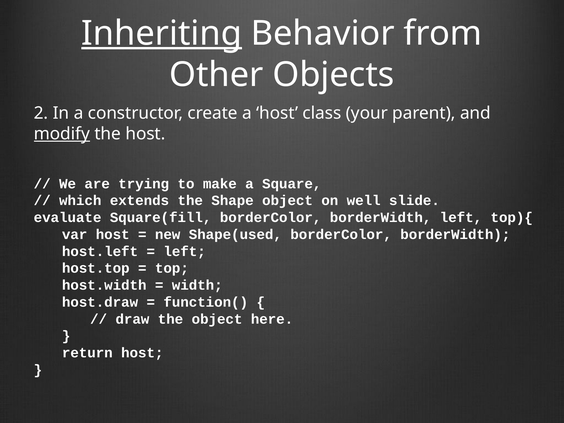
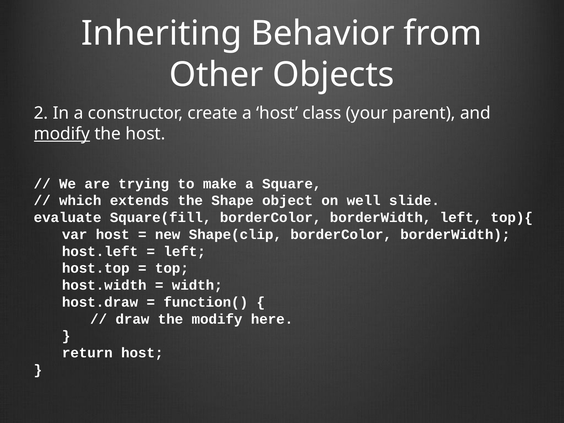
Inheriting underline: present -> none (162, 33)
Shape(used: Shape(used -> Shape(clip (235, 234)
the object: object -> modify (217, 319)
